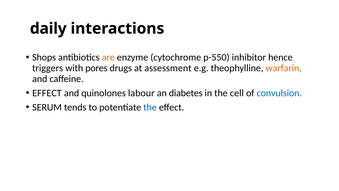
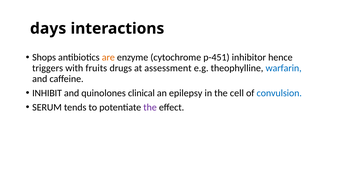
daily: daily -> days (48, 28)
p-550: p-550 -> p-451 (216, 57)
pores: pores -> fruits (96, 68)
warfarin colour: orange -> blue (284, 68)
EFFECT: EFFECT -> INHIBIT (47, 93)
labour: labour -> clinical (141, 93)
diabetes: diabetes -> epilepsy (186, 93)
the colour: blue -> purple (150, 107)
